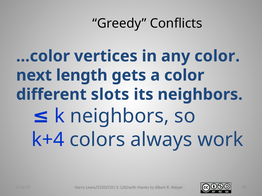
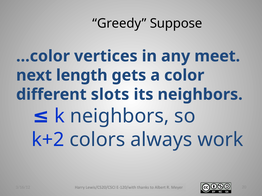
Conflicts: Conflicts -> Suppose (176, 23)
any color: color -> meet (217, 56)
k+4: k+4 -> k+2 (48, 140)
